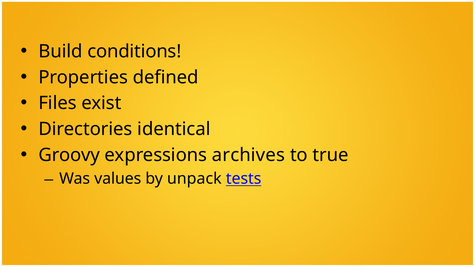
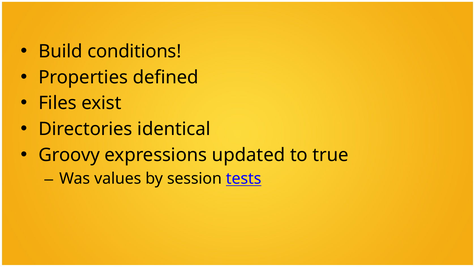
archives: archives -> updated (249, 155)
unpack: unpack -> session (194, 179)
